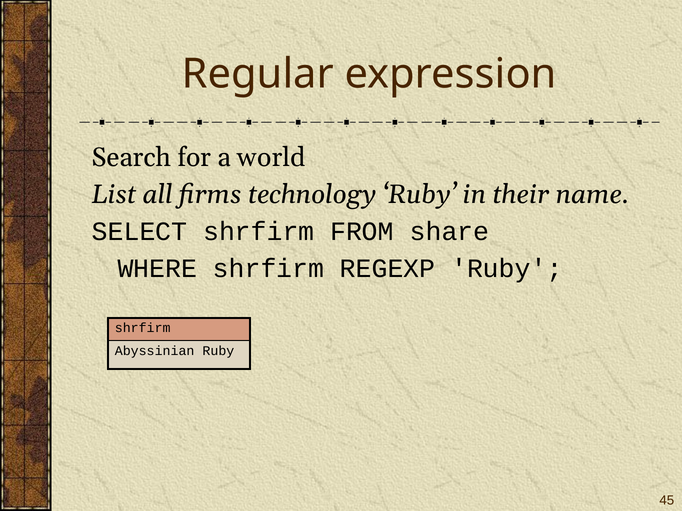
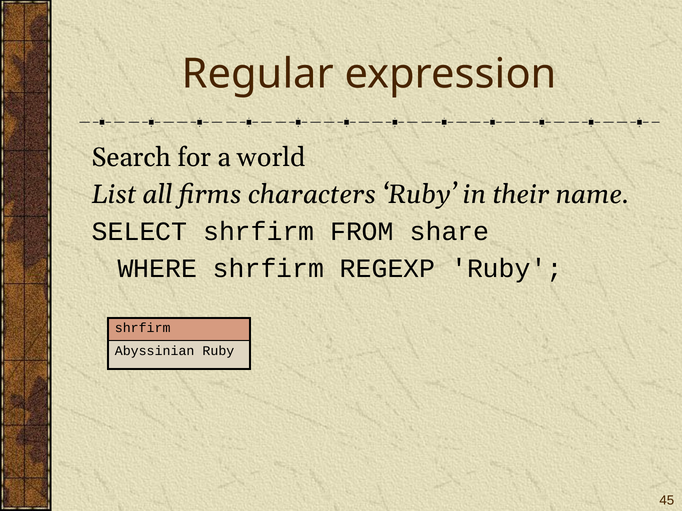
technology: technology -> characters (312, 195)
